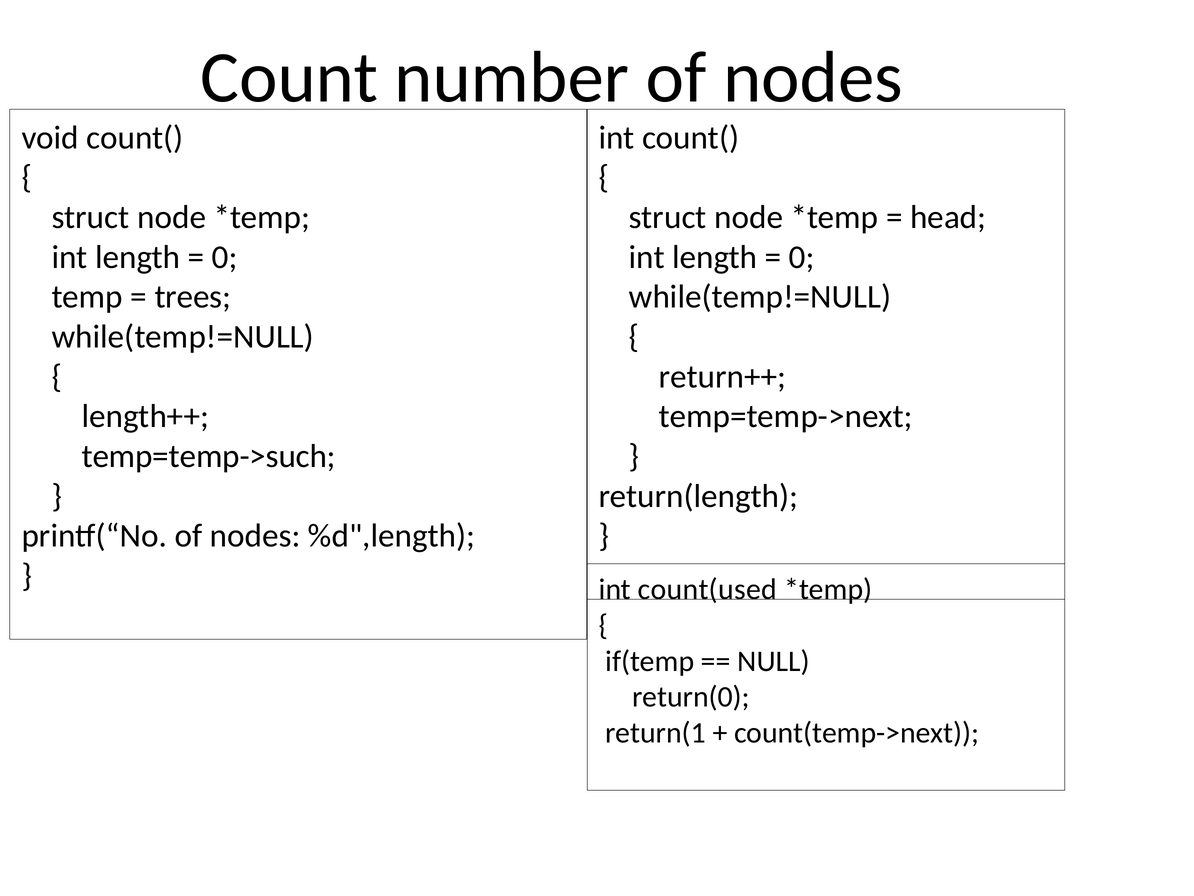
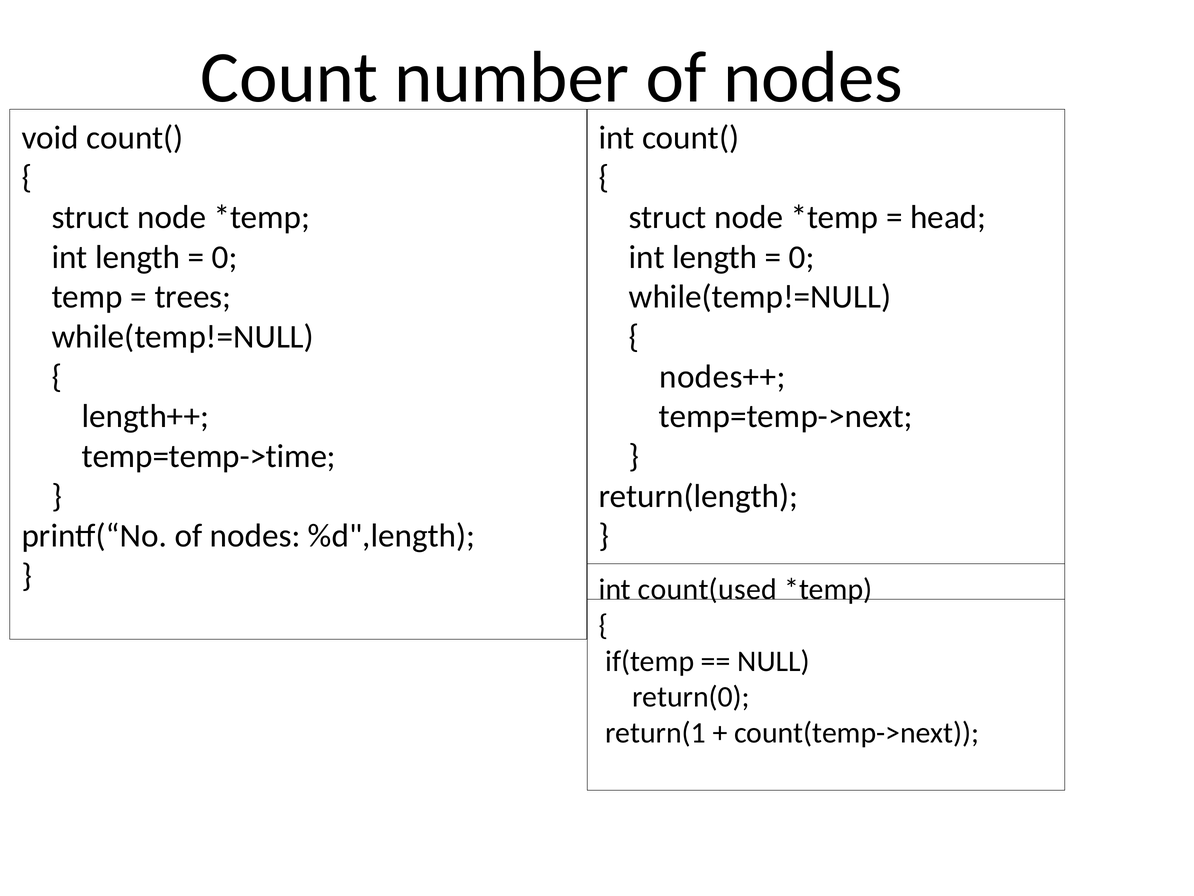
return++: return++ -> nodes++ (722, 376)
temp=temp->such: temp=temp->such -> temp=temp->time (209, 456)
